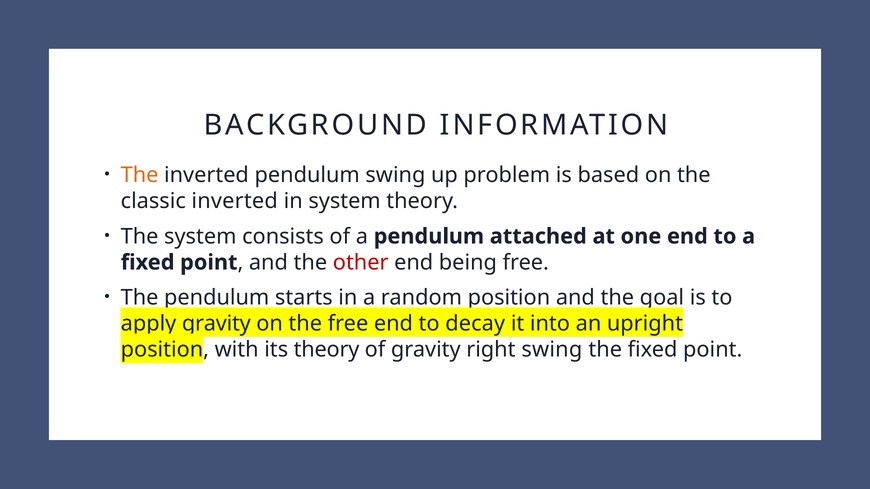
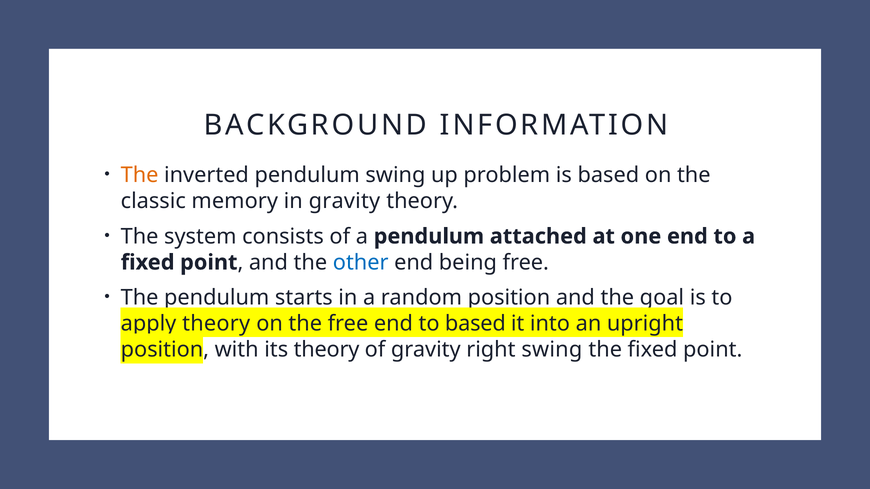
classic inverted: inverted -> memory (235, 201)
in system: system -> gravity (344, 201)
other colour: red -> blue (361, 263)
gravity: gravity -> theory (216, 324)
to decay: decay -> based (475, 324)
